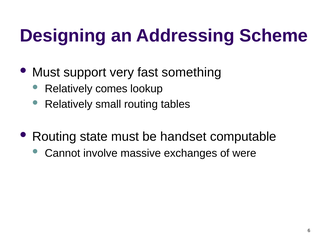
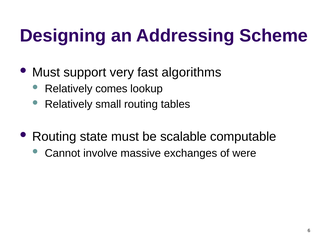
something: something -> algorithms (191, 72)
handset: handset -> scalable (183, 136)
